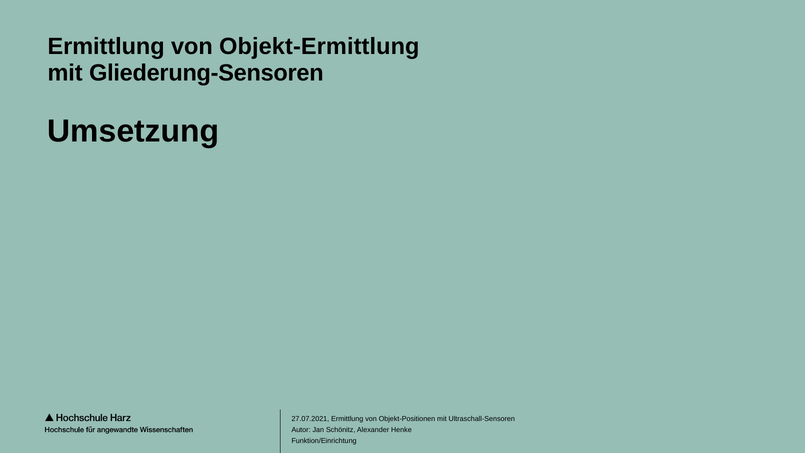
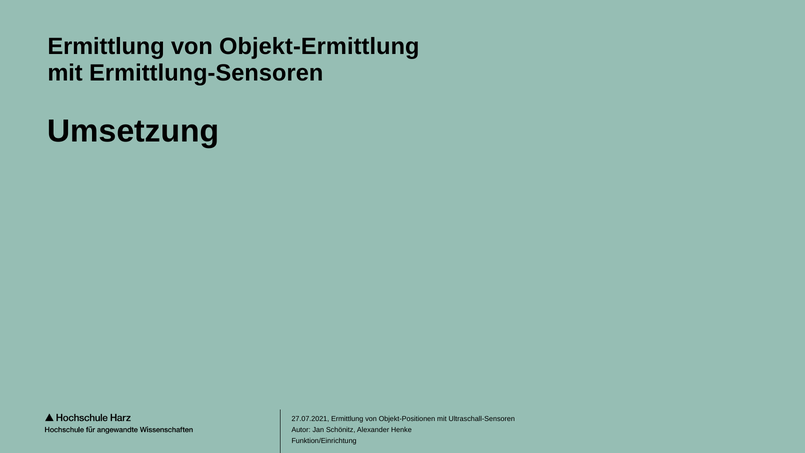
Gliederung-Sensoren: Gliederung-Sensoren -> Ermittlung-Sensoren (206, 73)
